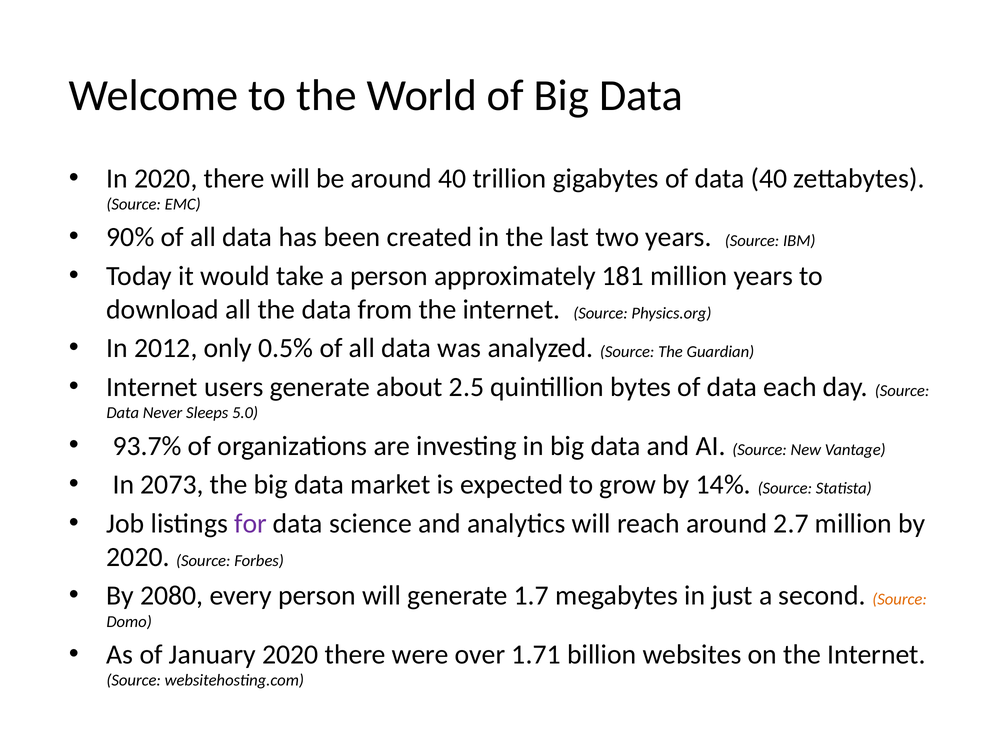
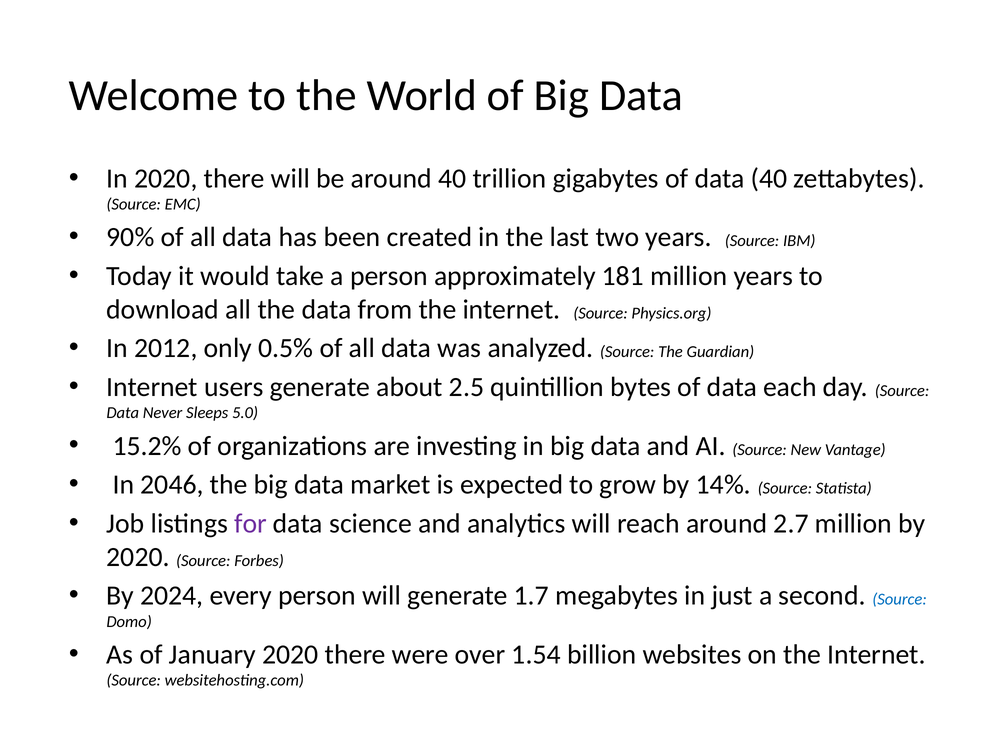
93.7%: 93.7% -> 15.2% (147, 446)
2073: 2073 -> 2046 (172, 485)
2080: 2080 -> 2024 (172, 596)
Source colour: orange -> blue (900, 600)
1.71: 1.71 -> 1.54 (536, 655)
